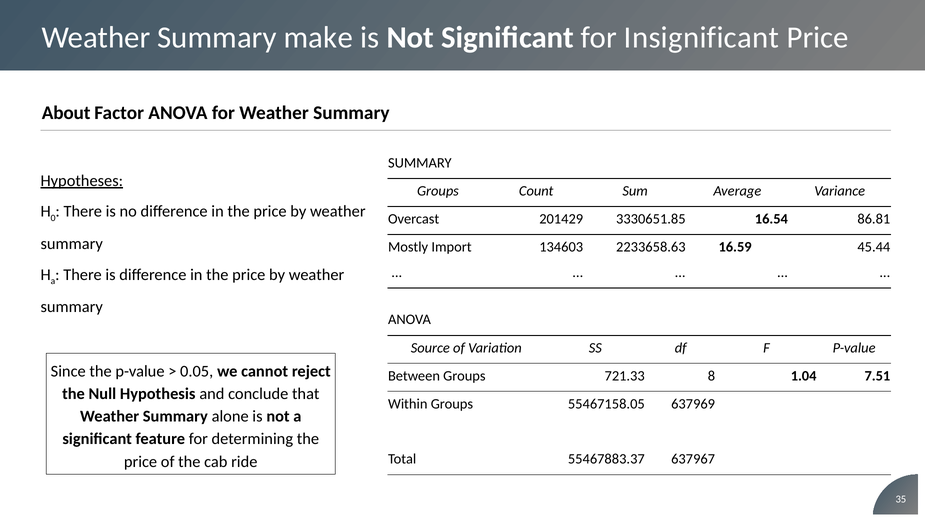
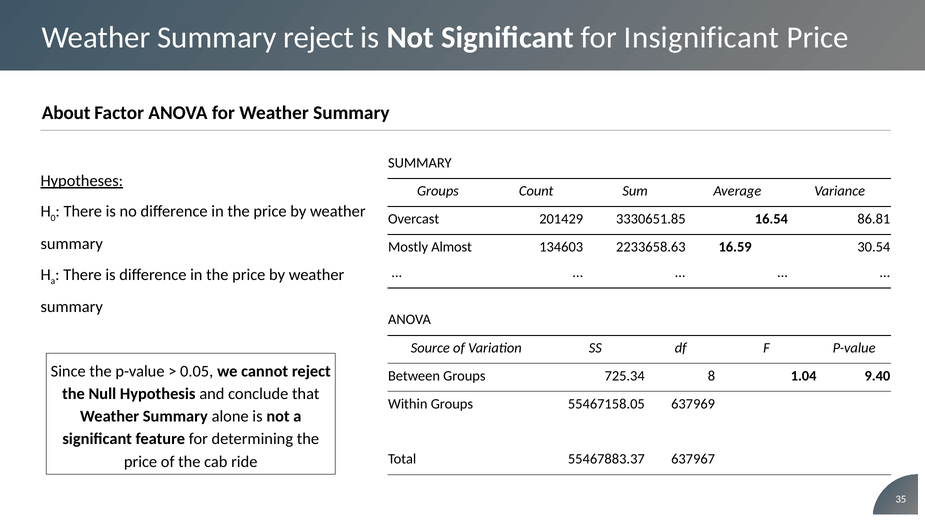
Summary make: make -> reject (319, 37)
Import: Import -> Almost (452, 247)
45.44: 45.44 -> 30.54 (874, 247)
721.33: 721.33 -> 725.34 (625, 375)
7.51: 7.51 -> 9.40 (877, 375)
